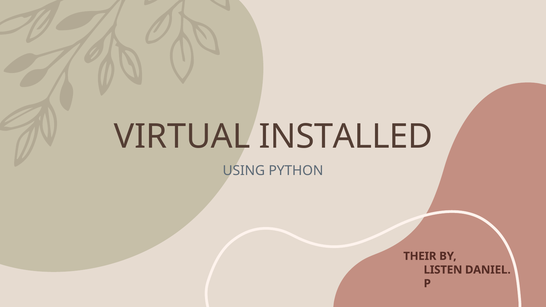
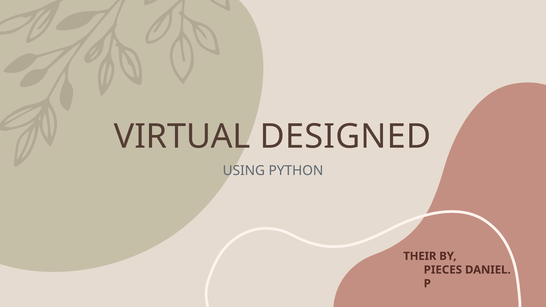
INSTALLED: INSTALLED -> DESIGNED (345, 136)
LISTEN: LISTEN -> PIECES (443, 270)
